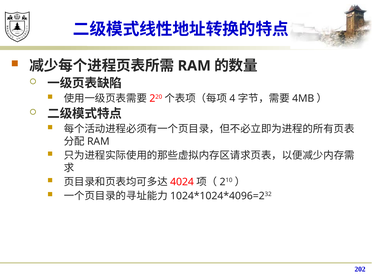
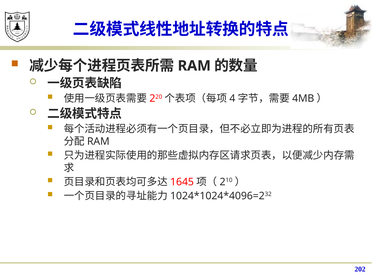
4024: 4024 -> 1645 (182, 182)
